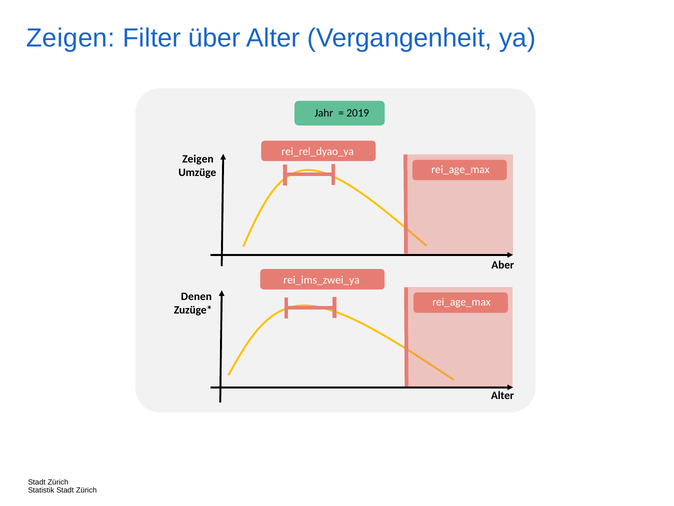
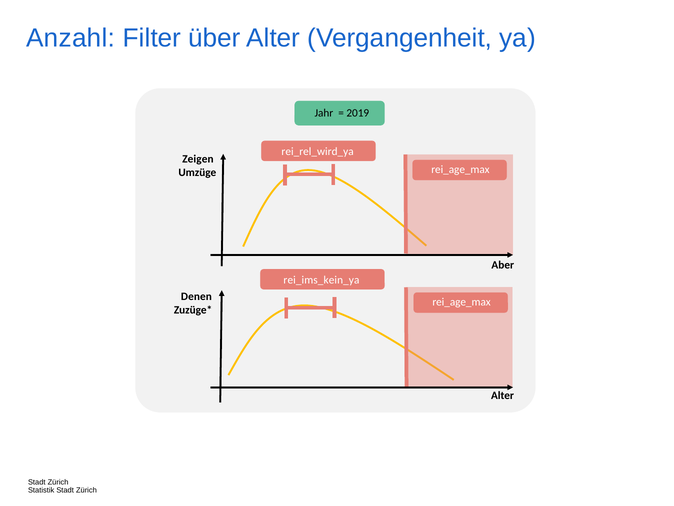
Zeigen: Zeigen -> Anzahl (71, 38)
rei_rel_dyao_ya: rei_rel_dyao_ya -> rei_rel_wird_ya (318, 152)
rei_ims_zwei_ya: rei_ims_zwei_ya -> rei_ims_kein_ya (321, 280)
